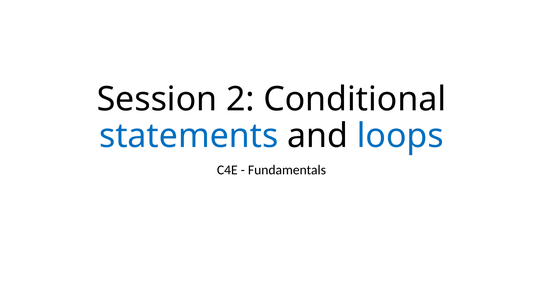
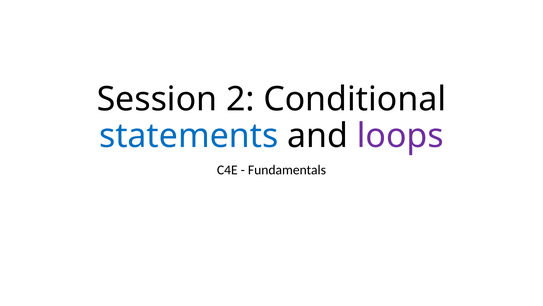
loops colour: blue -> purple (400, 136)
